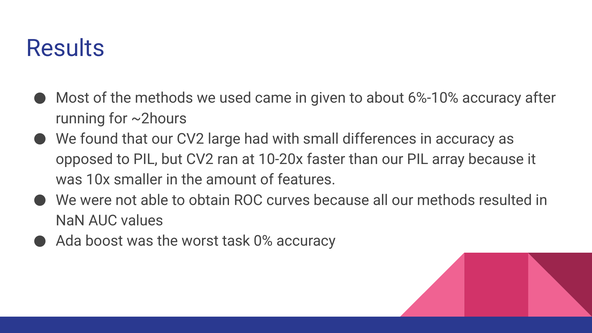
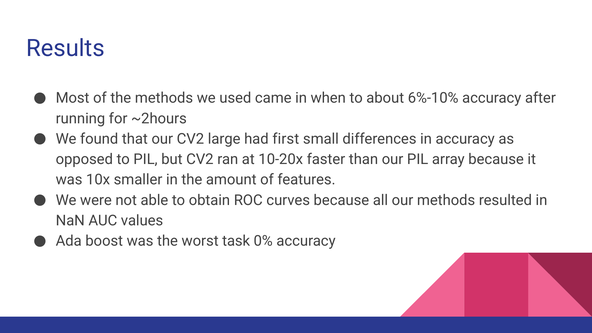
given: given -> when (328, 98)
with: with -> first (286, 139)
